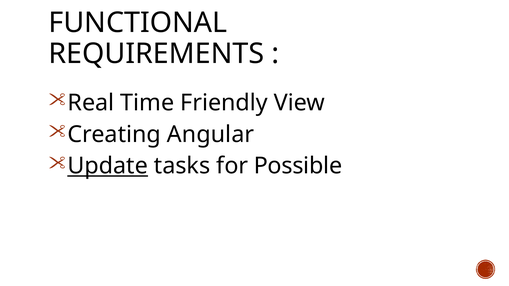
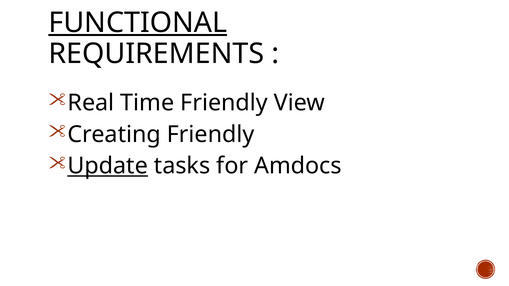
FUNCTIONAL underline: none -> present (138, 23)
Creating Angular: Angular -> Friendly (211, 135)
Possible: Possible -> Amdocs (298, 166)
